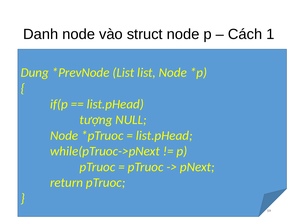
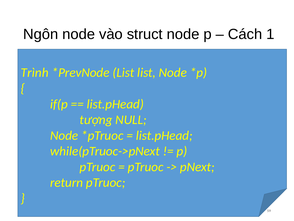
Danh: Danh -> Ngôn (41, 34)
Dung: Dung -> Trình (35, 72)
